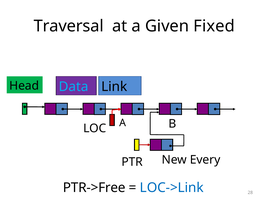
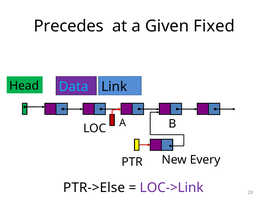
Traversal: Traversal -> Precedes (69, 26)
PTR->Free: PTR->Free -> PTR->Else (94, 187)
LOC->Link colour: blue -> purple (172, 187)
